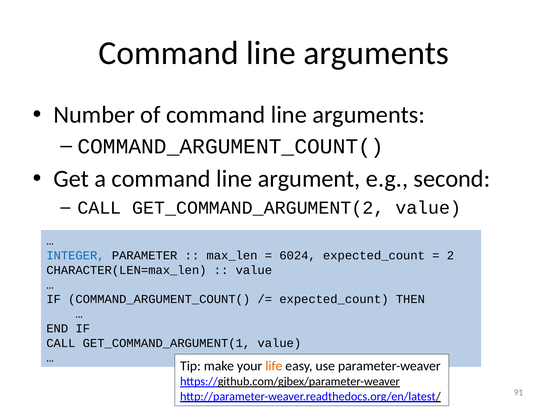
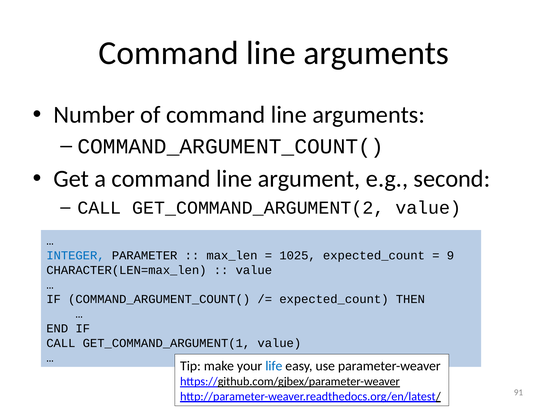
6024: 6024 -> 1025 (298, 255)
2: 2 -> 9 (450, 255)
life colour: orange -> blue (274, 366)
